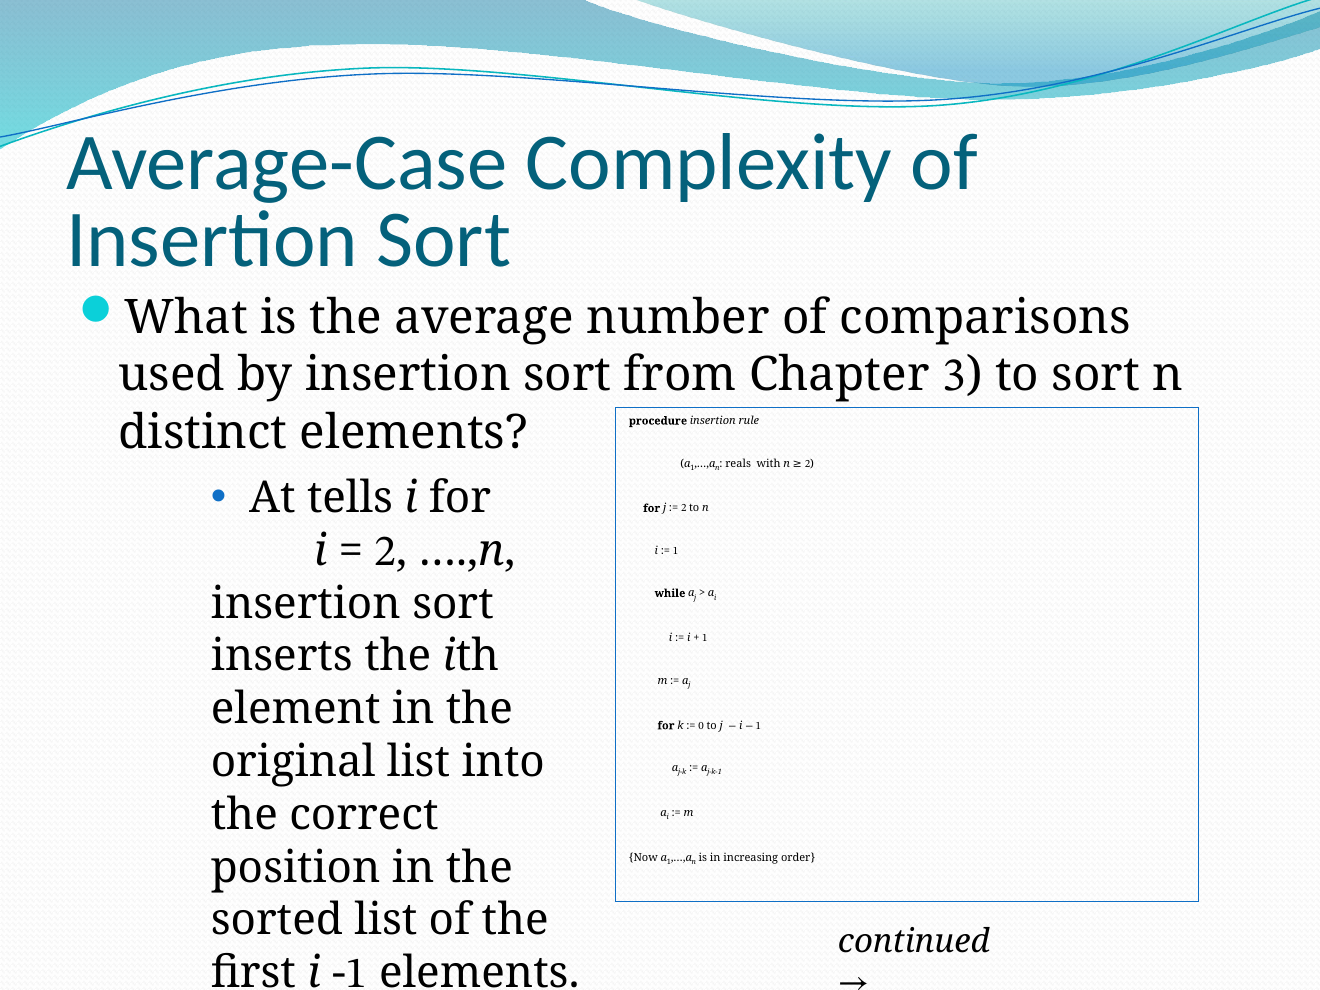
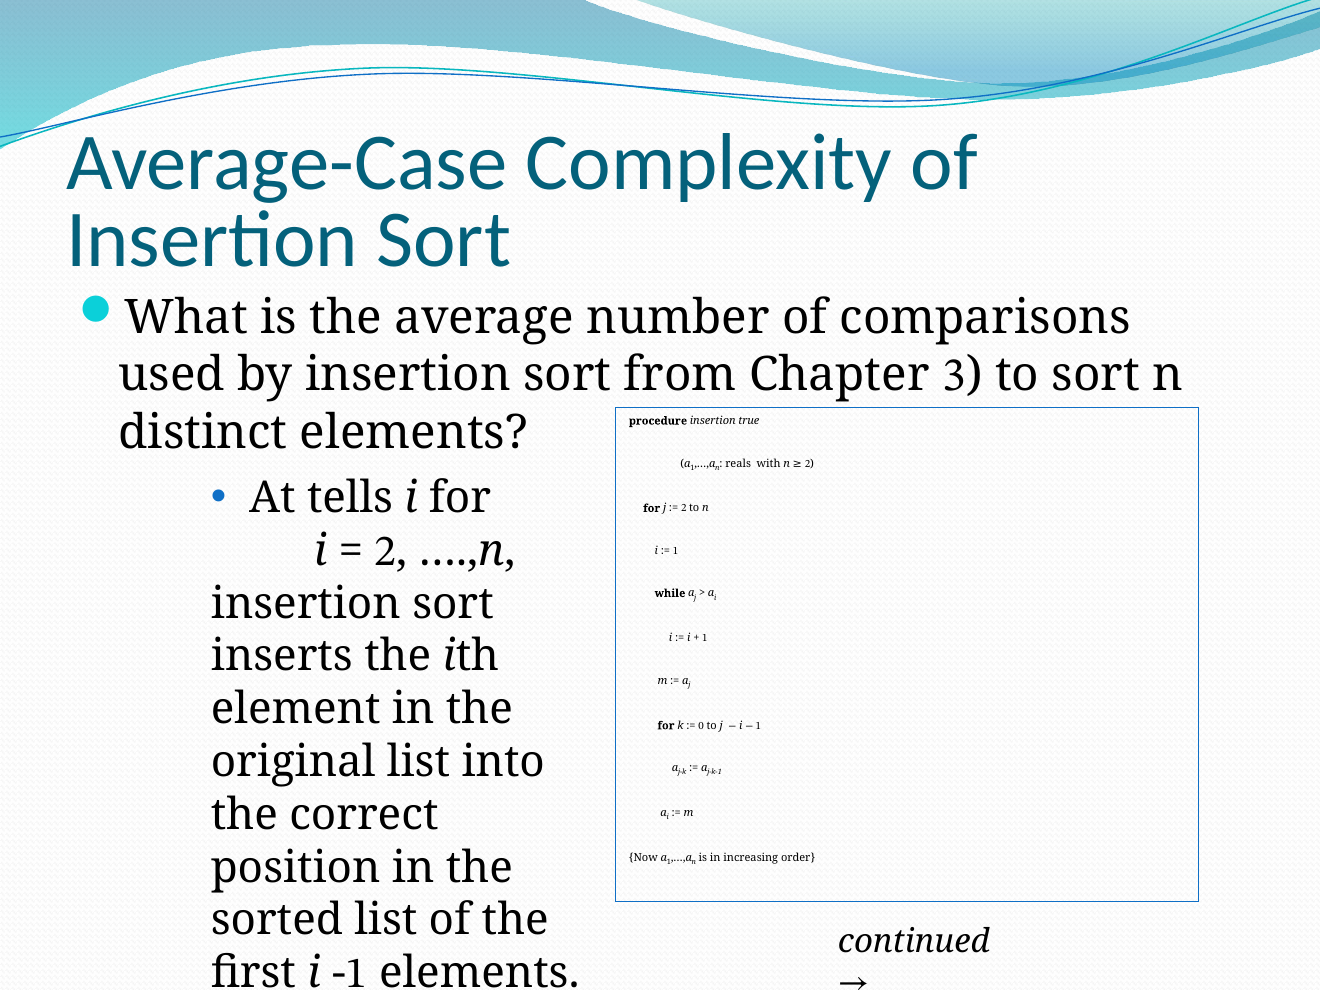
rule: rule -> true (749, 421)
